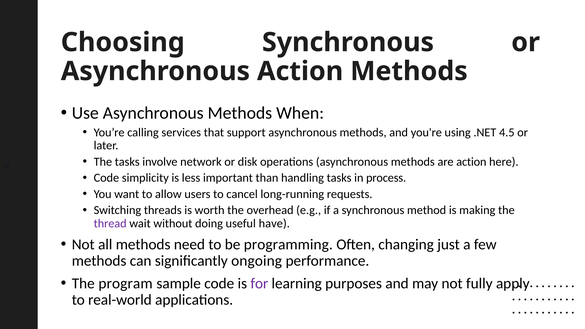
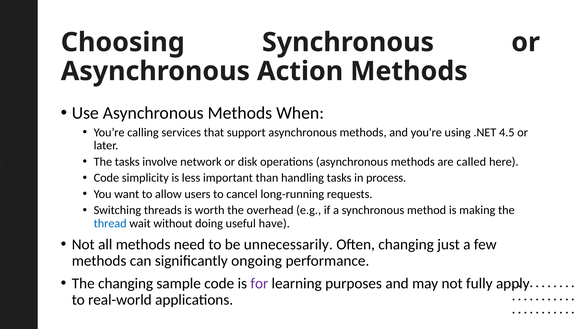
are action: action -> called (471, 162)
thread colour: purple -> blue (110, 224)
programming: programming -> unnecessarily (288, 244)
The program: program -> changing (126, 283)
